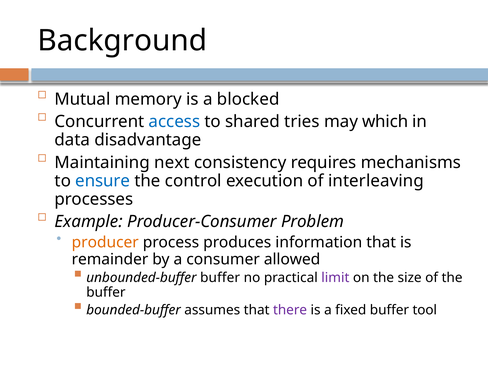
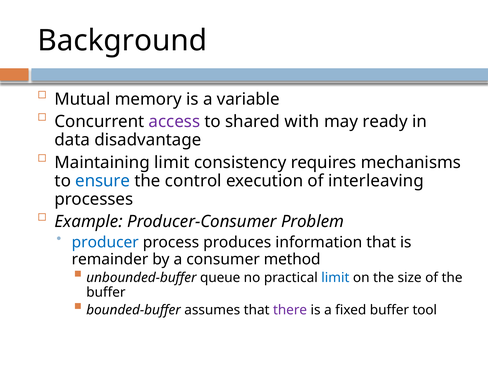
blocked: blocked -> variable (248, 99)
access colour: blue -> purple (174, 122)
tries: tries -> with (302, 122)
which: which -> ready (385, 122)
Maintaining next: next -> limit (172, 163)
producer colour: orange -> blue (105, 242)
allowed: allowed -> method (292, 259)
unbounded-buffer buffer: buffer -> queue (220, 278)
limit colour: purple -> blue (335, 278)
